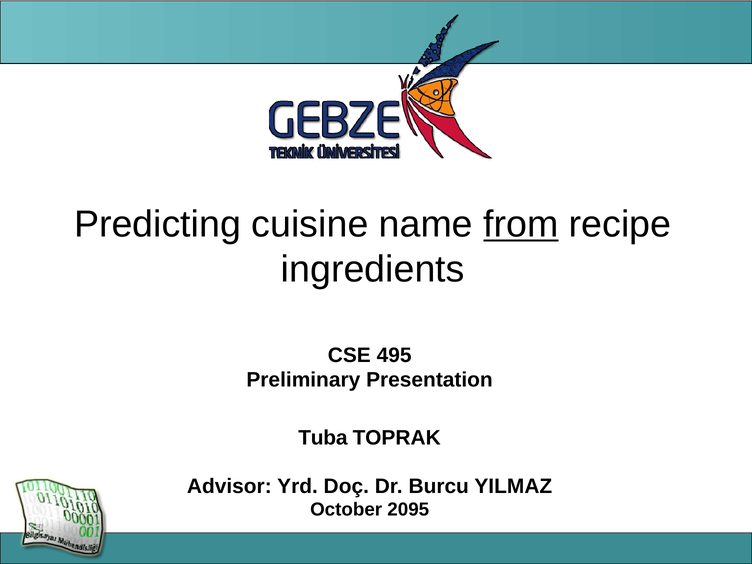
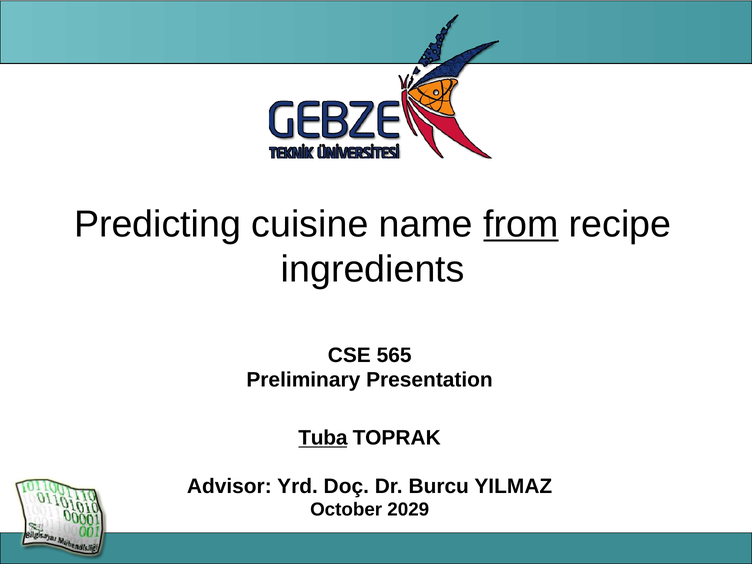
495: 495 -> 565 (394, 355)
Tuba underline: none -> present (323, 438)
2095: 2095 -> 2029 (408, 509)
